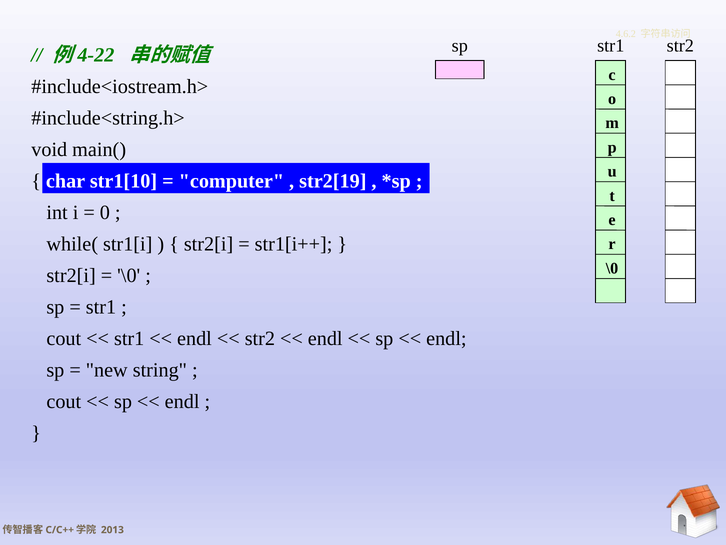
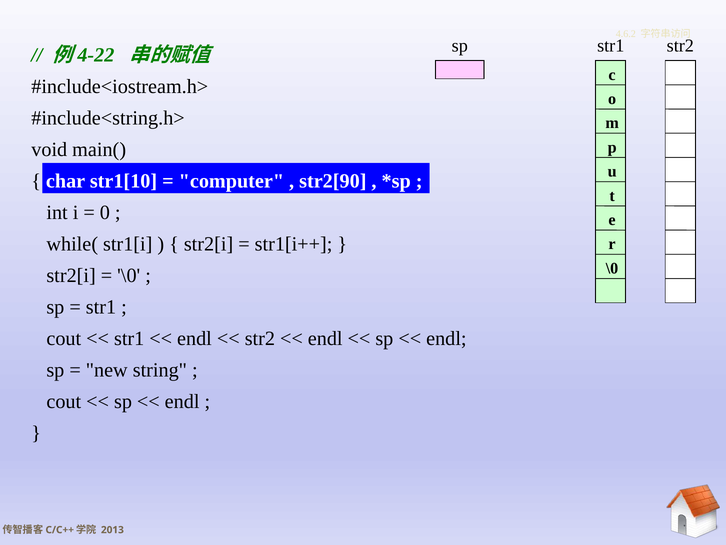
str2[19: str2[19 -> str2[90 (333, 181)
